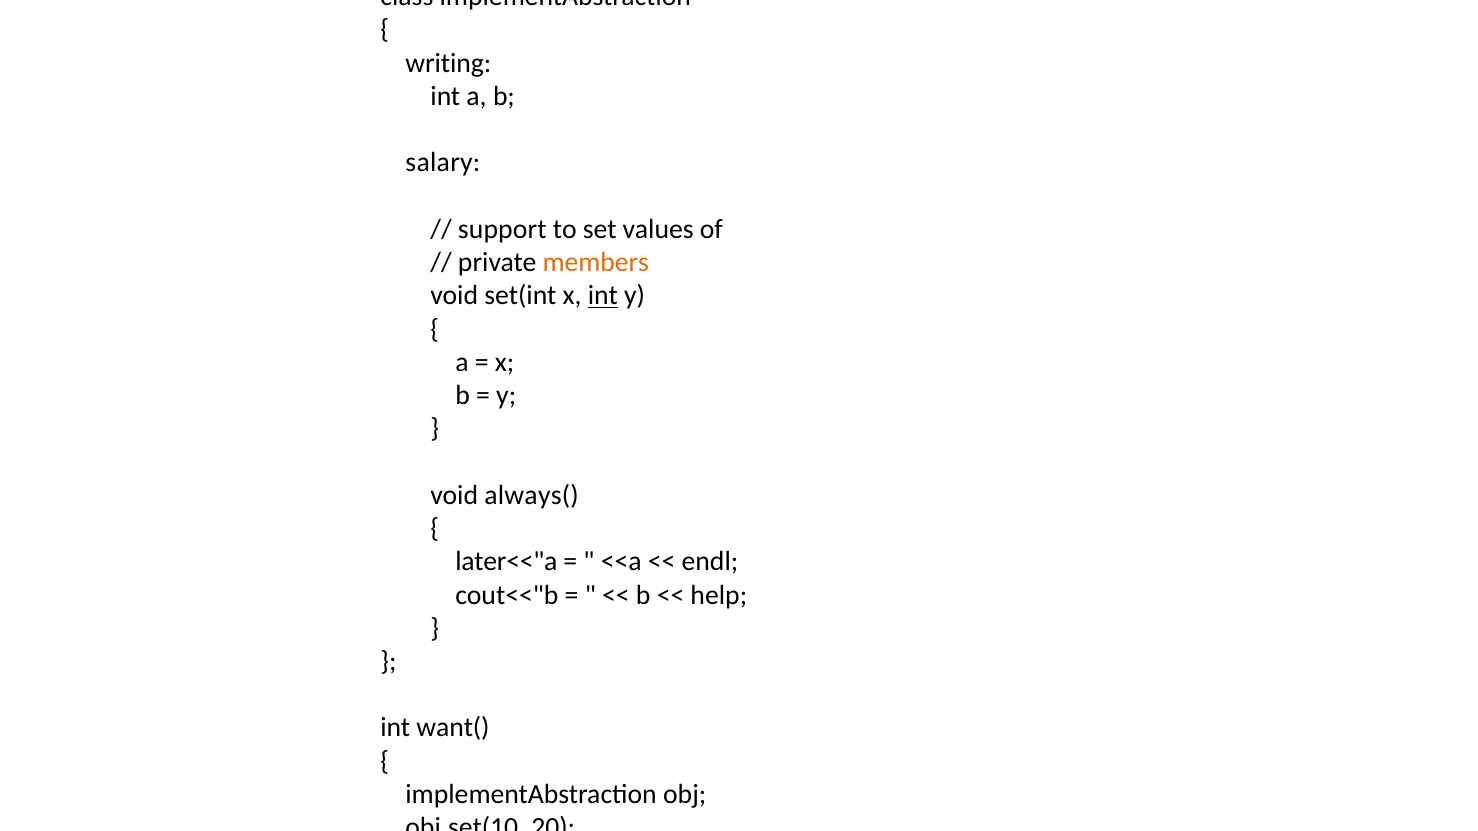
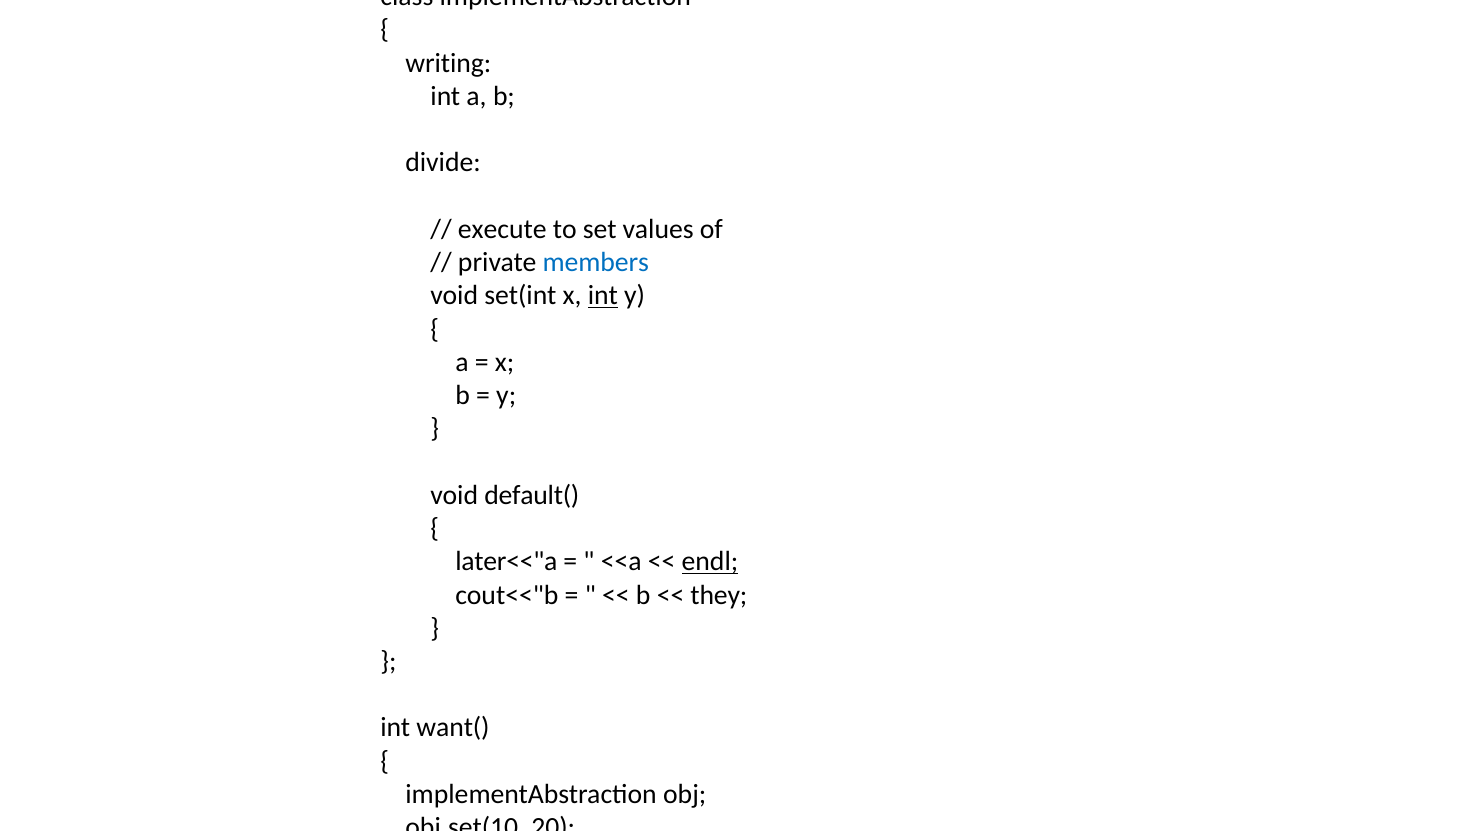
salary: salary -> divide (443, 163)
support: support -> execute (502, 229)
members colour: orange -> blue (596, 263)
always(: always( -> default( (532, 495)
endl underline: none -> present (710, 562)
help: help -> they (719, 595)
